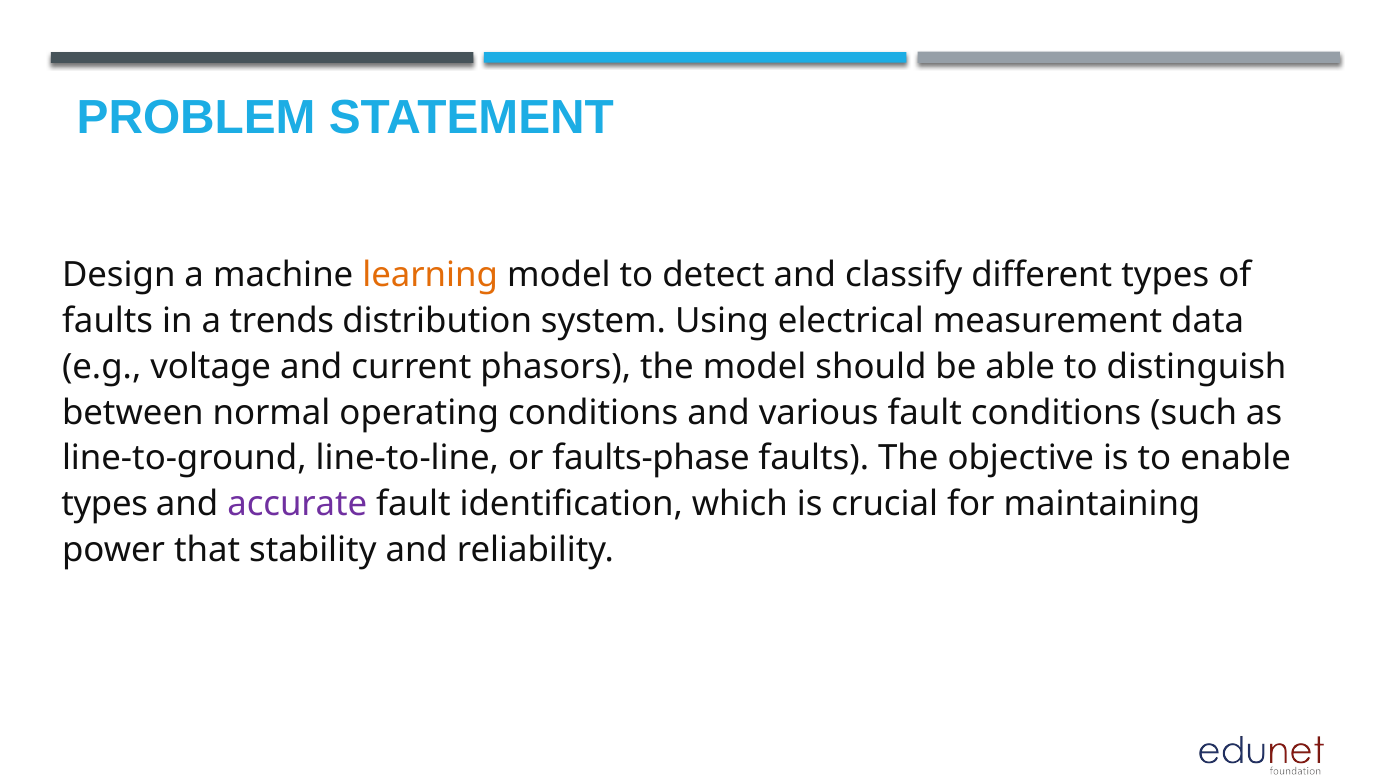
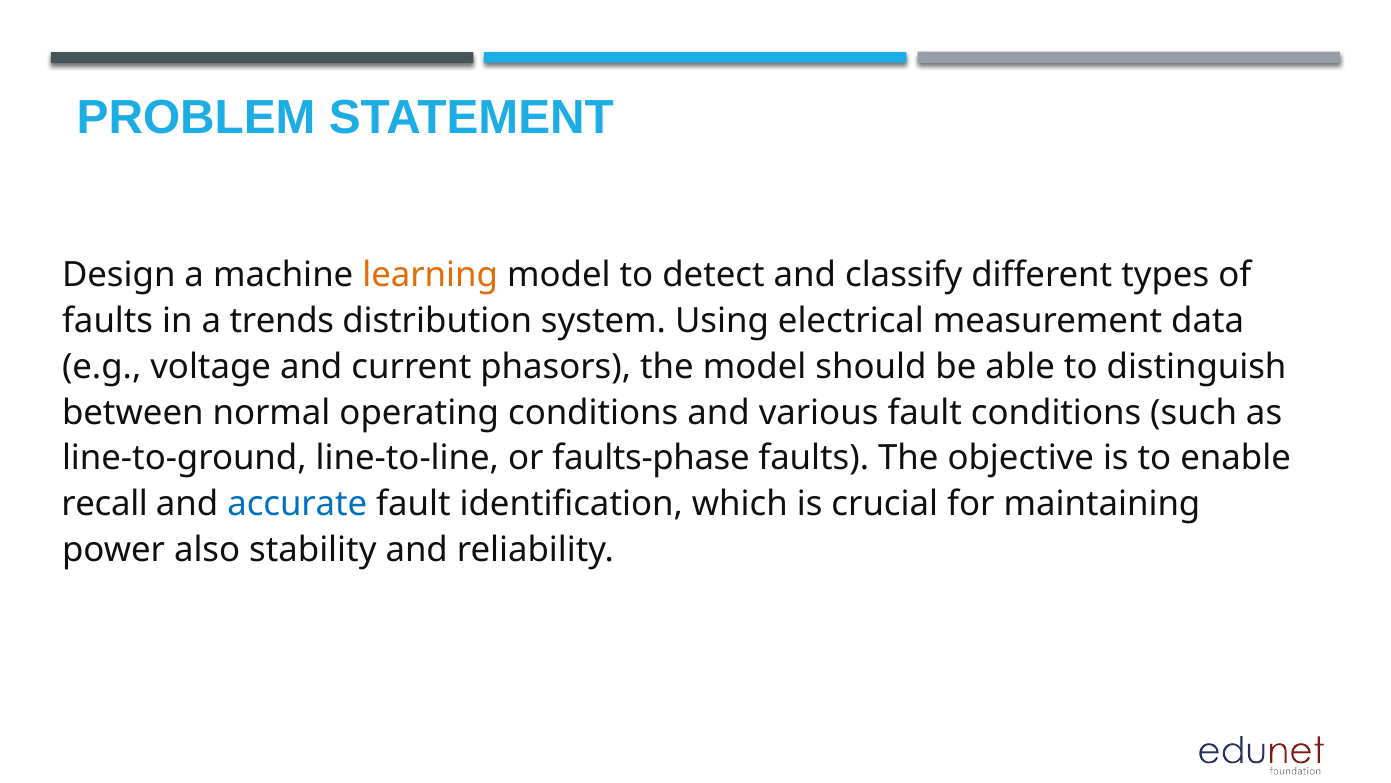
types: types -> recall (105, 504)
accurate colour: purple -> blue (297, 504)
that: that -> also (207, 550)
